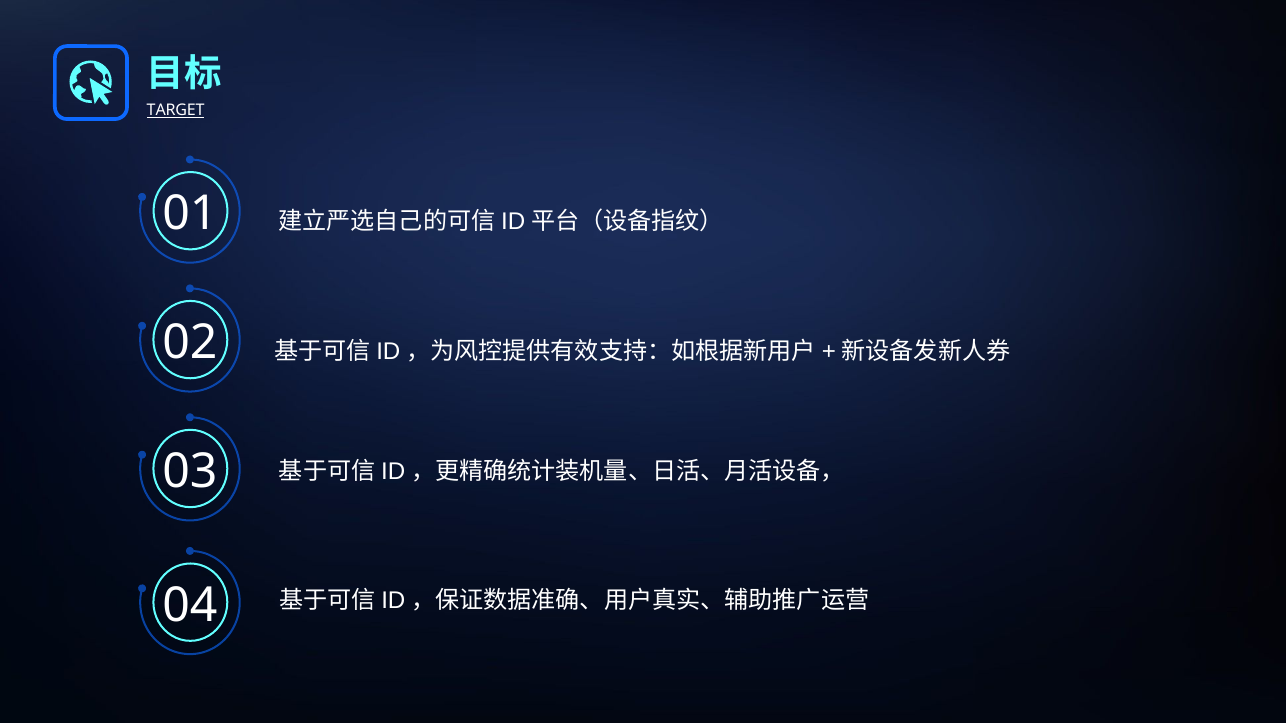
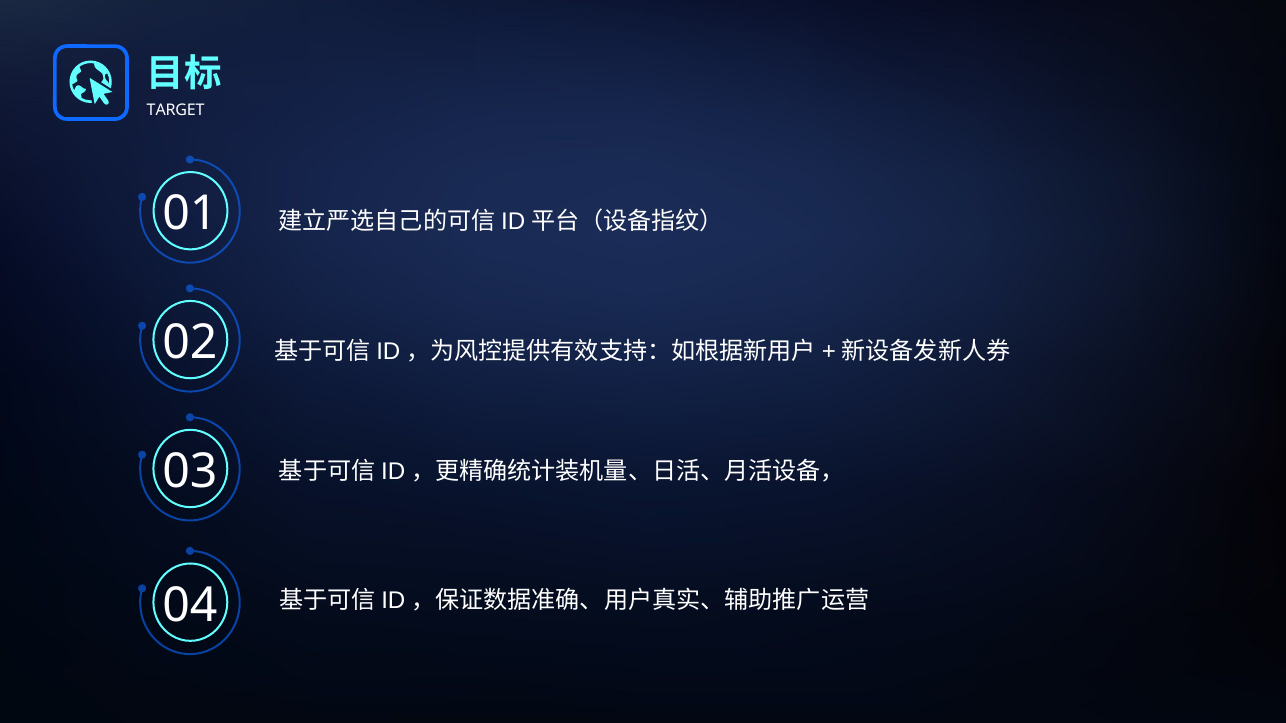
TARGET underline: present -> none (176, 111)
